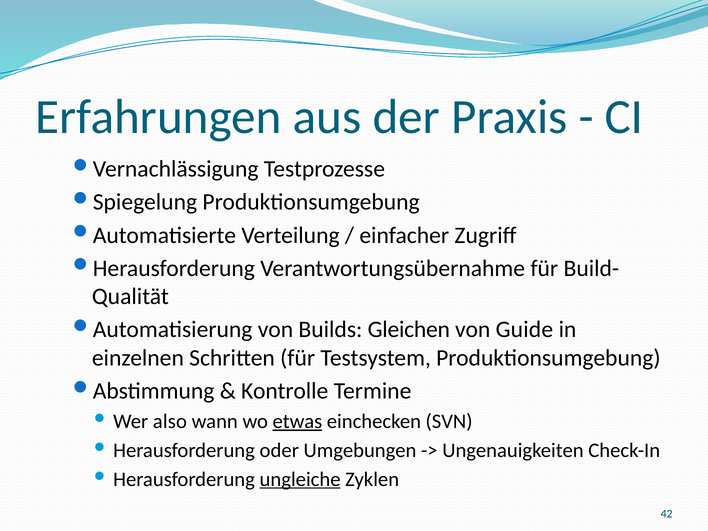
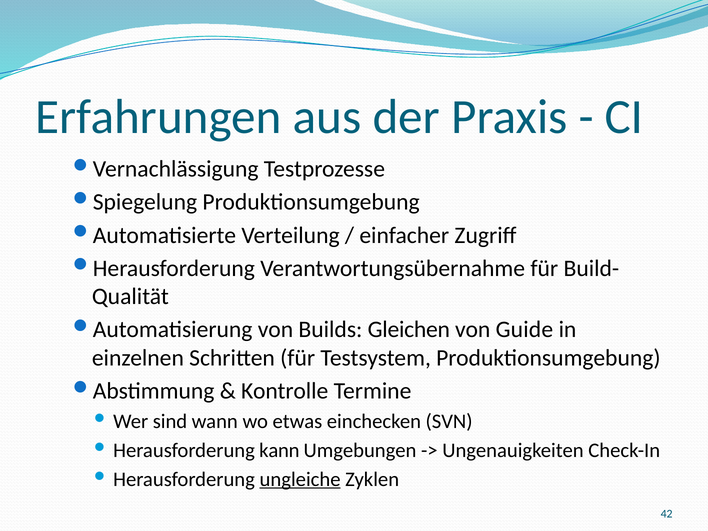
also: also -> sind (170, 421)
etwas underline: present -> none (297, 421)
oder: oder -> kann (279, 450)
